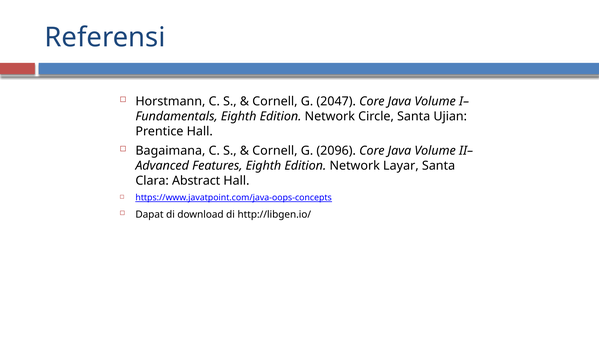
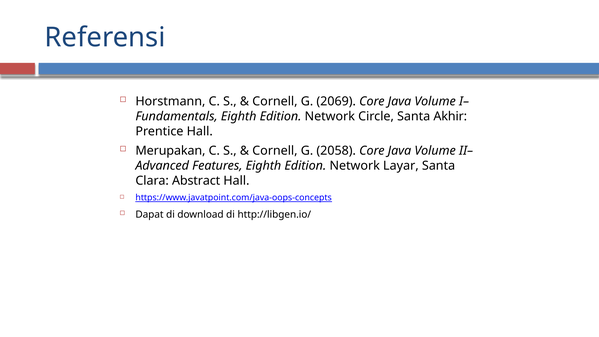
2047: 2047 -> 2069 (336, 101)
Ujian: Ujian -> Akhir (450, 116)
Bagaimana: Bagaimana -> Merupakan (170, 151)
2096: 2096 -> 2058 (336, 151)
